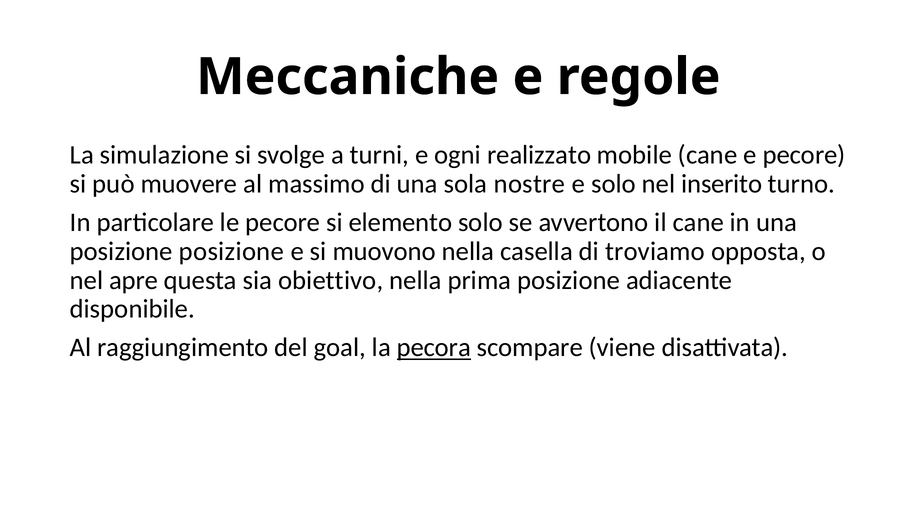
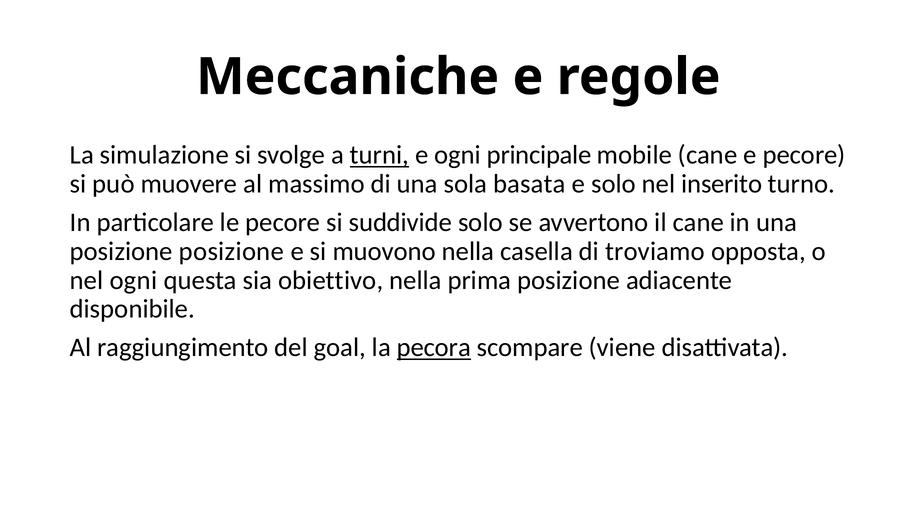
turni underline: none -> present (379, 155)
realizzato: realizzato -> principale (539, 155)
nostre: nostre -> basata (530, 184)
elemento: elemento -> suddivide (400, 222)
nel apre: apre -> ogni (133, 280)
